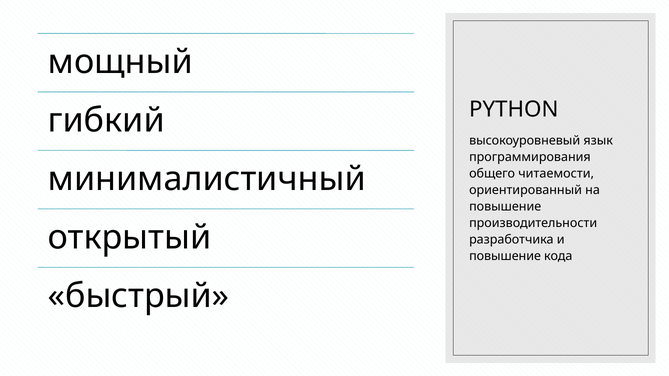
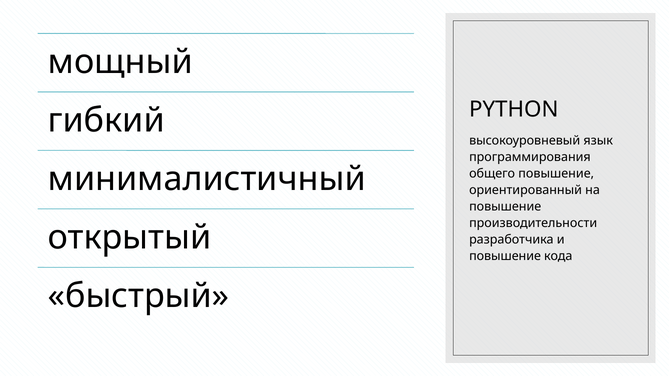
общего читаемости: читаемости -> повышение (556, 174)
